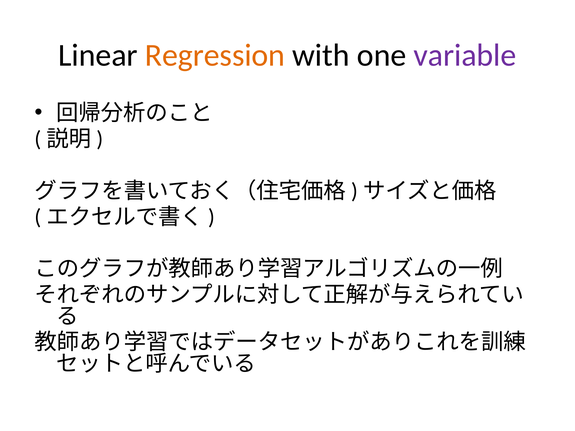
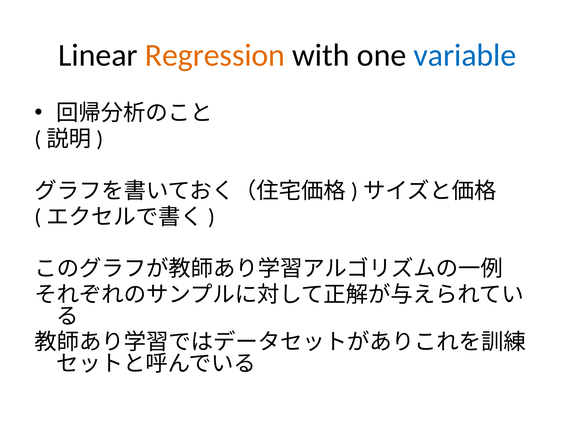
variable colour: purple -> blue (465, 55)
